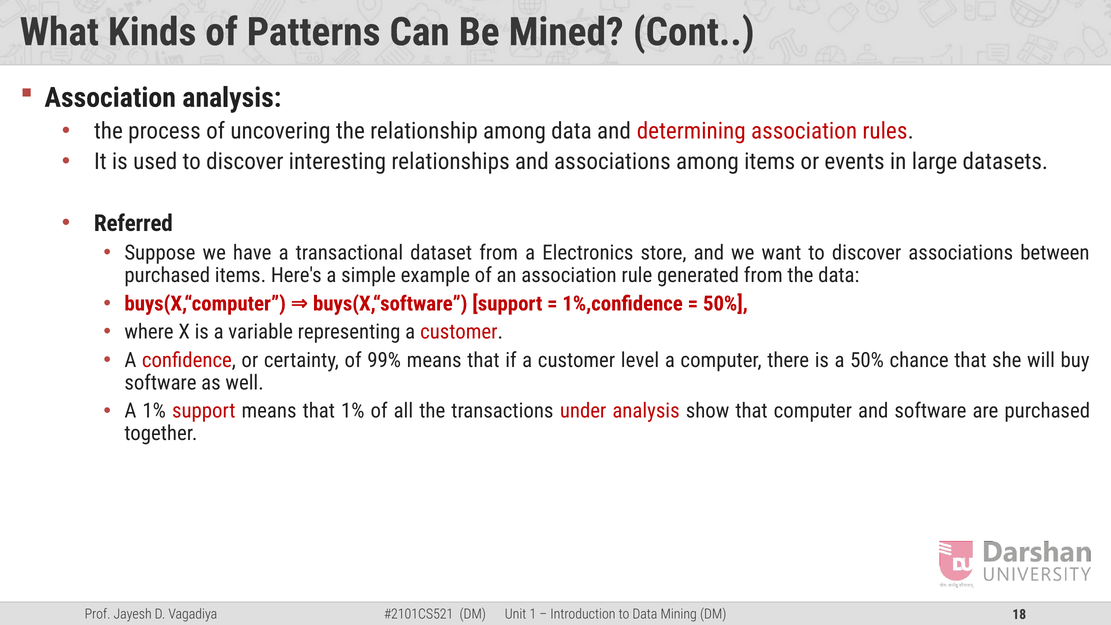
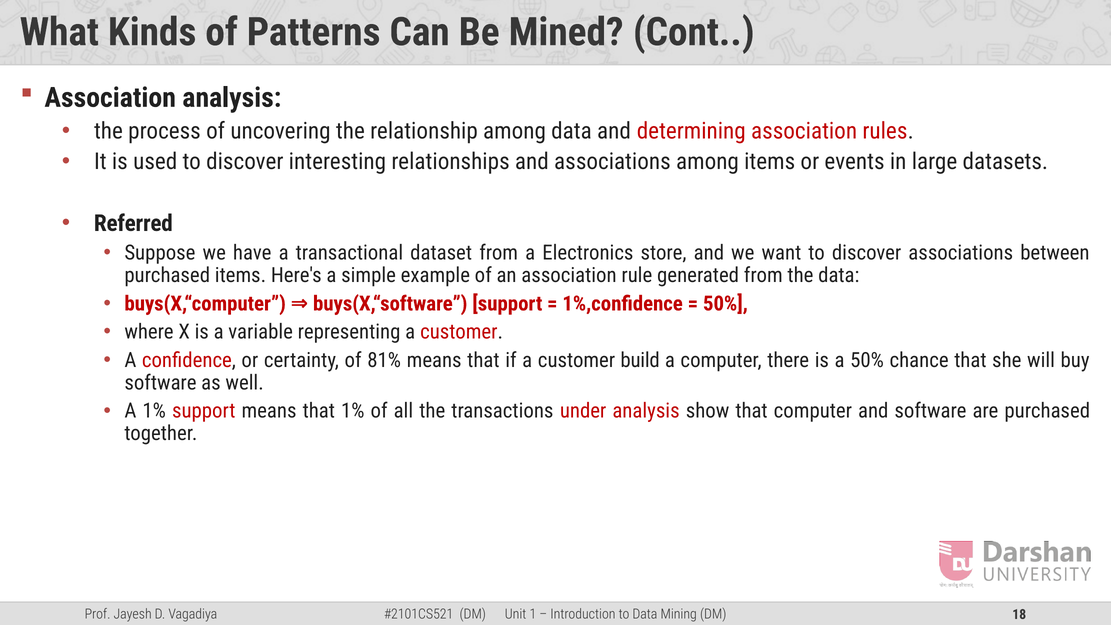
99%: 99% -> 81% (384, 360)
level: level -> build (640, 360)
